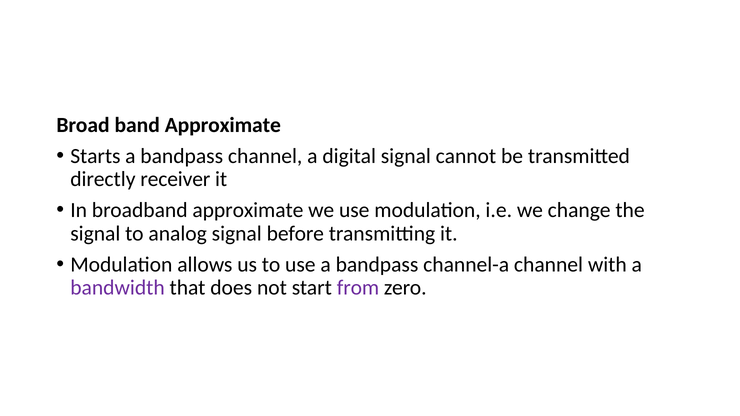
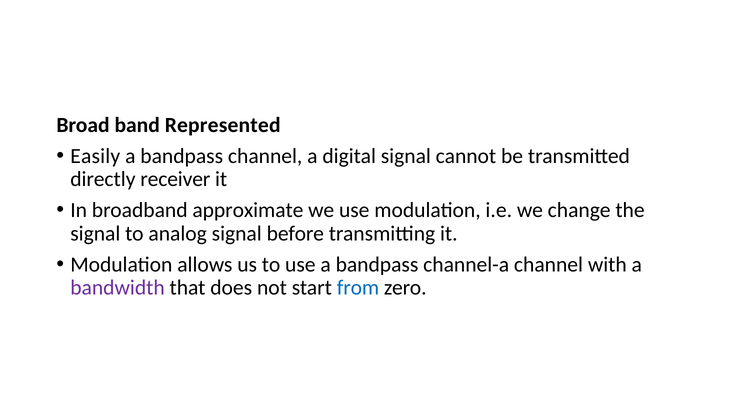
band Approximate: Approximate -> Represented (223, 125)
Starts: Starts -> Easily (95, 156)
from colour: purple -> blue (358, 288)
